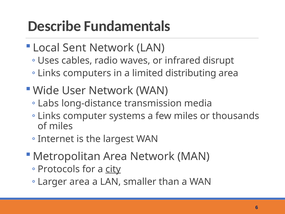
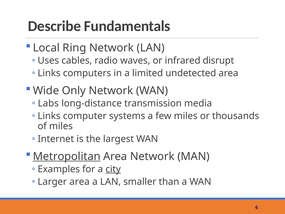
Sent: Sent -> Ring (74, 48)
distributing: distributing -> undetected (191, 73)
User: User -> Only (74, 91)
Metropolitan underline: none -> present (67, 156)
Protocols: Protocols -> Examples (59, 169)
